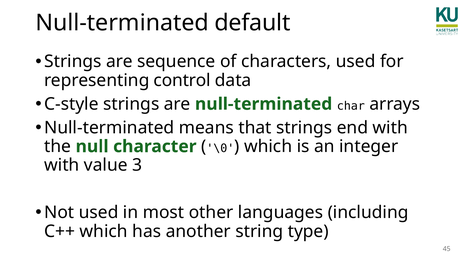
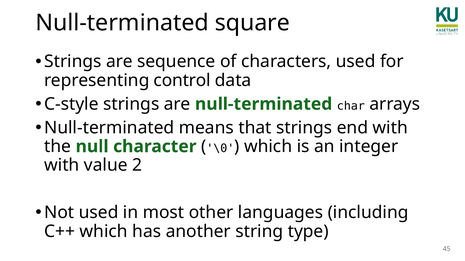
default: default -> square (252, 23)
3: 3 -> 2 (137, 166)
